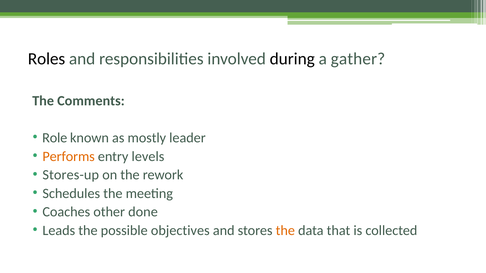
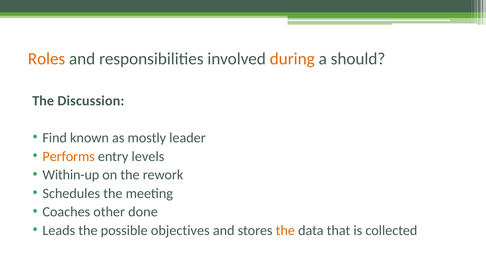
Roles colour: black -> orange (47, 59)
during colour: black -> orange (292, 59)
gather: gather -> should (358, 59)
Comments: Comments -> Discussion (91, 101)
Role: Role -> Find (55, 138)
Stores-up: Stores-up -> Within-up (71, 175)
